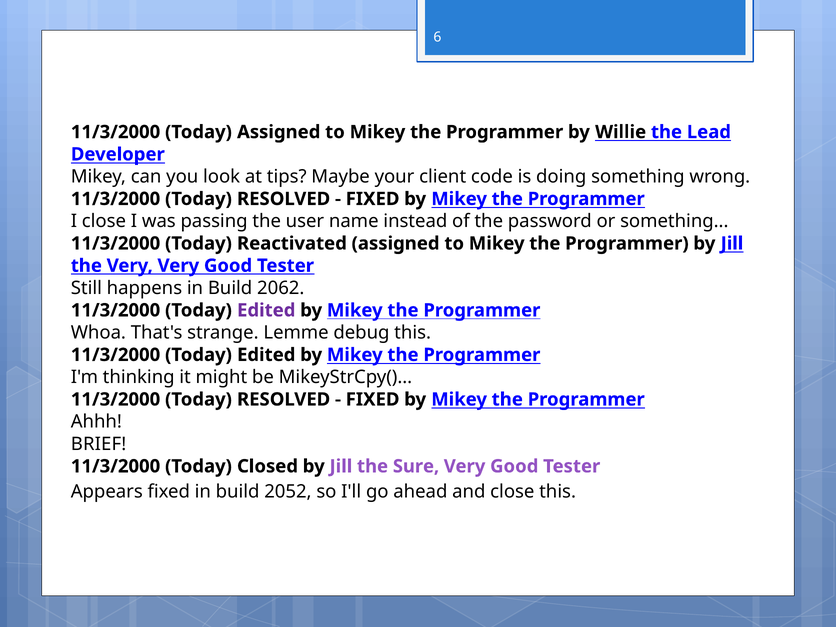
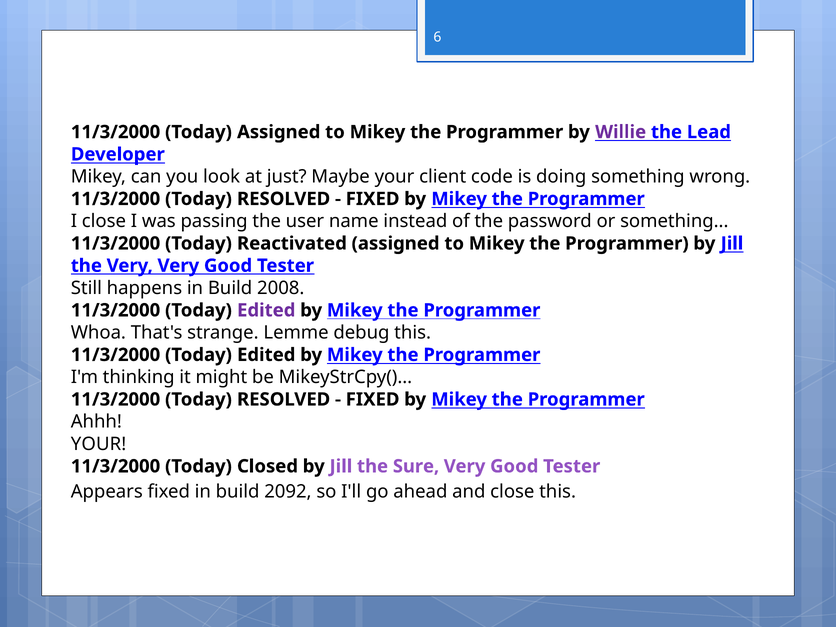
Willie colour: black -> purple (621, 132)
tips: tips -> just (287, 177)
2062: 2062 -> 2008 (281, 288)
BRIEF: BRIEF -> YOUR (99, 444)
2052: 2052 -> 2092 (288, 491)
